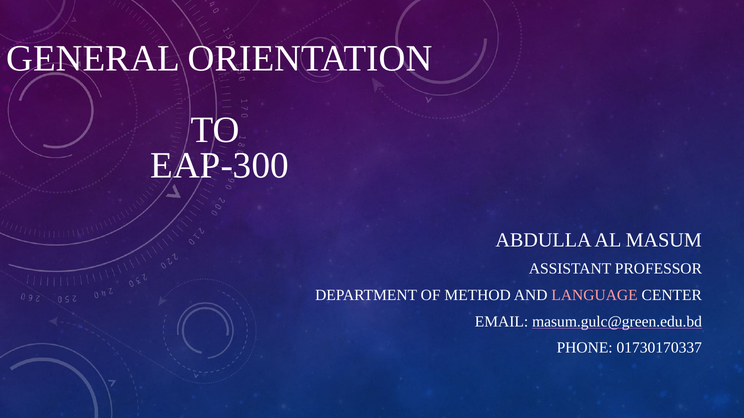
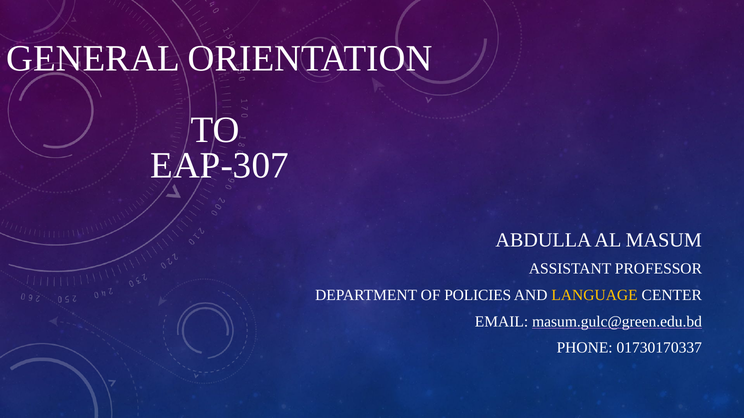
EAP-300: EAP-300 -> EAP-307 (220, 166)
METHOD: METHOD -> POLICIES (478, 295)
LANGUAGE colour: pink -> yellow (595, 295)
